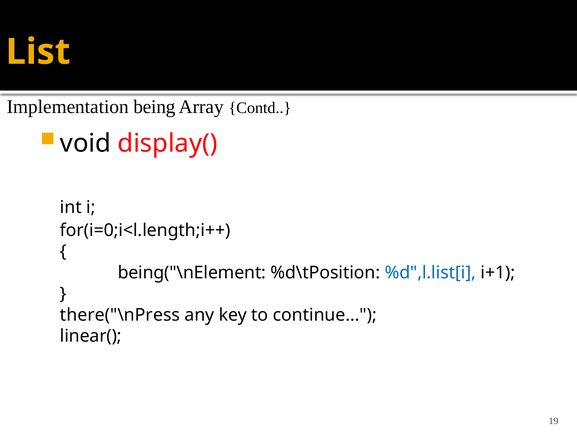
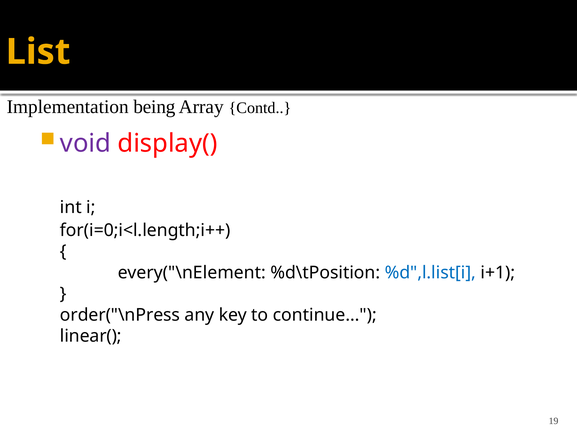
void colour: black -> purple (85, 143)
being("\nElement: being("\nElement -> every("\nElement (192, 272)
there("\nPress: there("\nPress -> order("\nPress (120, 315)
